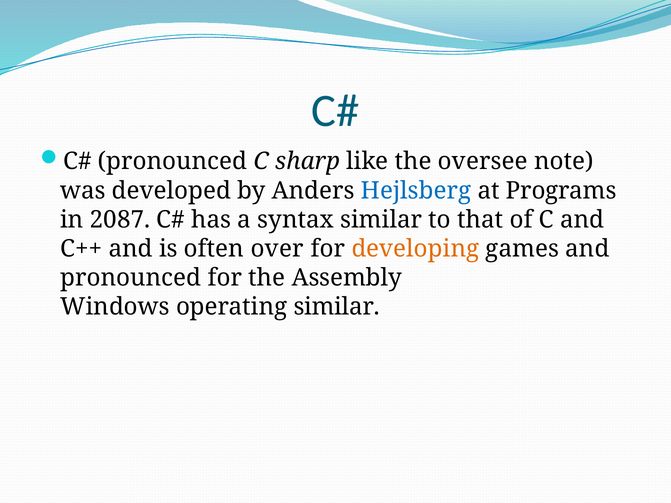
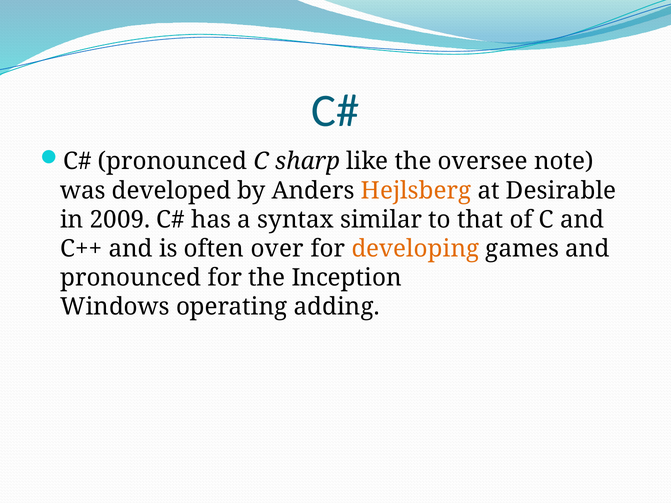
Hejlsberg colour: blue -> orange (416, 191)
Programs: Programs -> Desirable (561, 191)
2087: 2087 -> 2009 (120, 220)
Assembly: Assembly -> Inception (347, 278)
operating similar: similar -> adding (337, 307)
